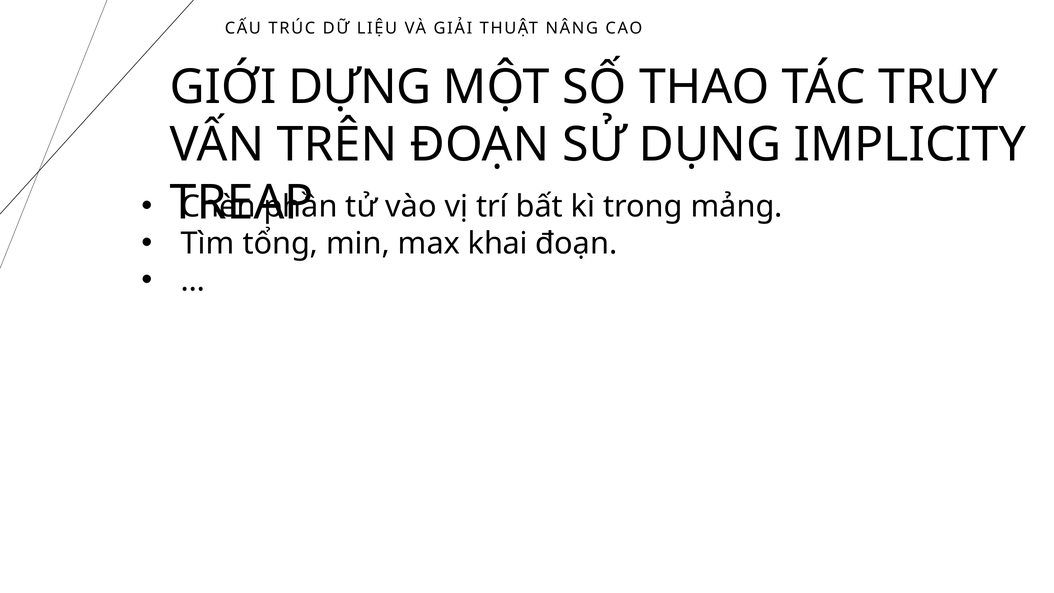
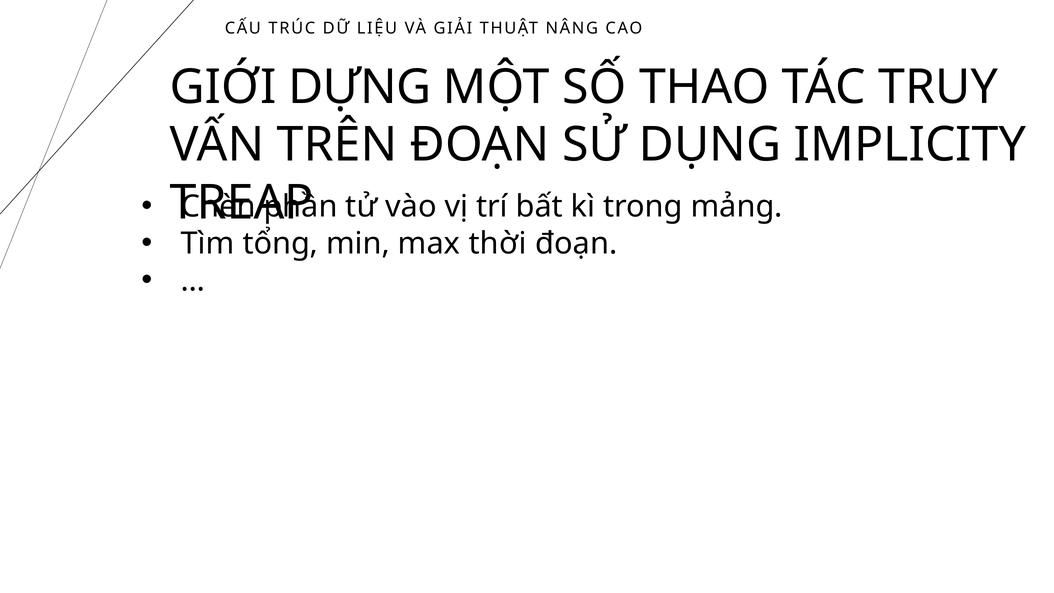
khai: khai -> thời (498, 244)
